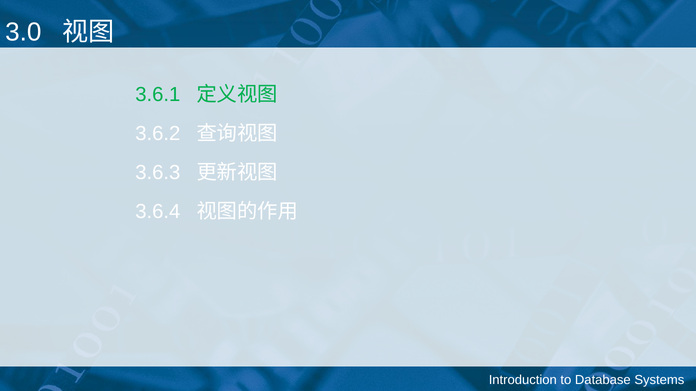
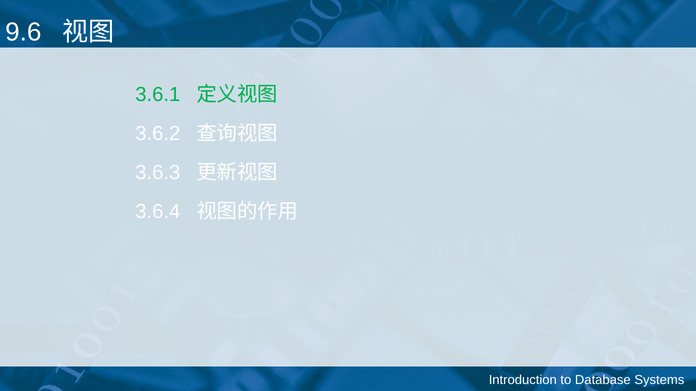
3.0: 3.0 -> 9.6 (23, 32)
